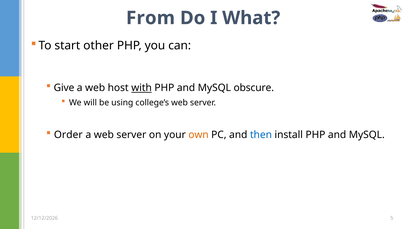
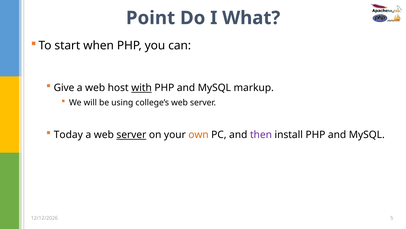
From: From -> Point (151, 18)
other: other -> when (99, 46)
obscure: obscure -> markup (254, 88)
Order: Order -> Today (68, 135)
server underline: none -> present (131, 135)
then colour: blue -> purple (261, 135)
